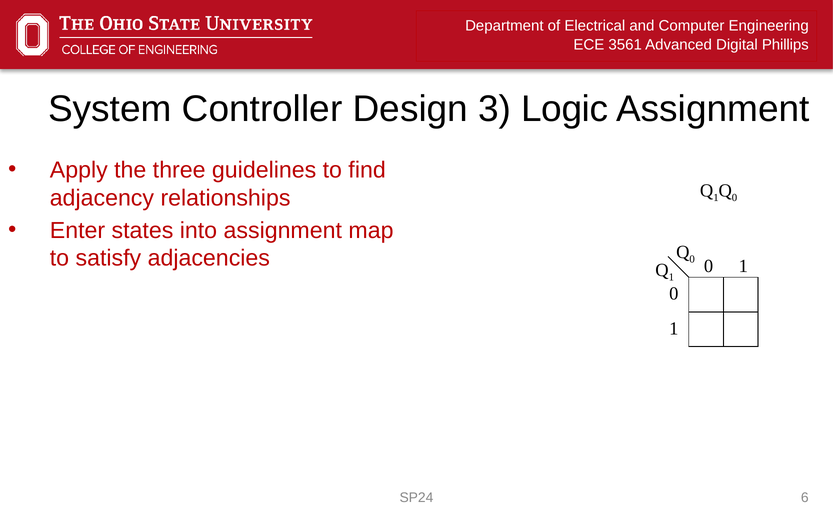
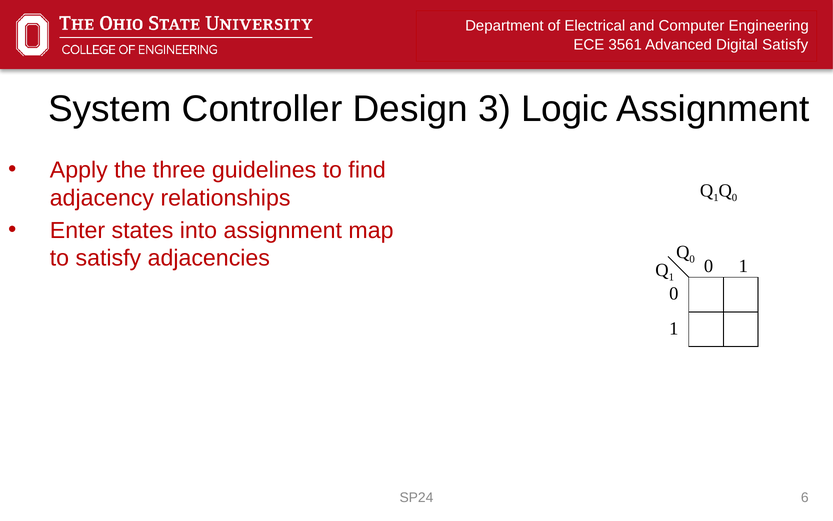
Phillips: Phillips -> Satisfy (785, 45)
